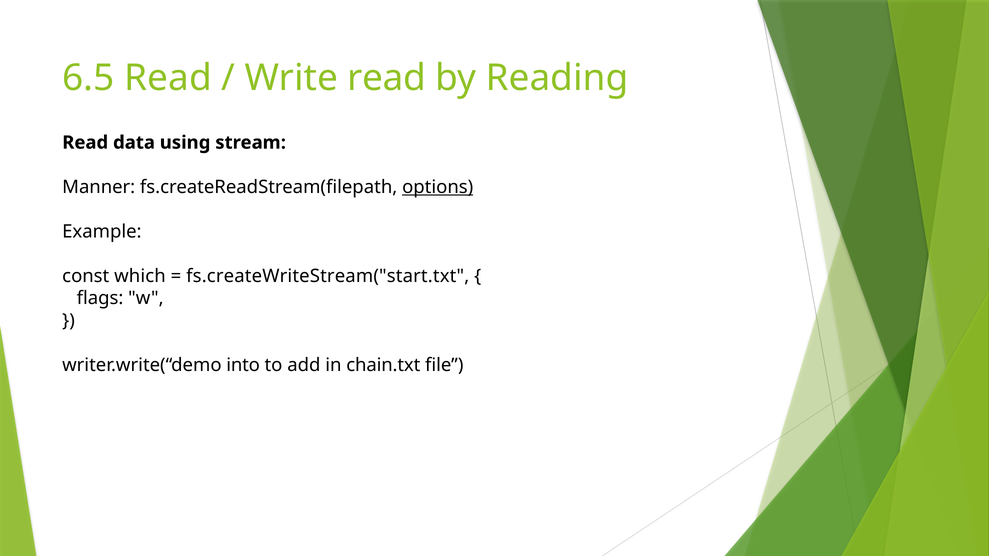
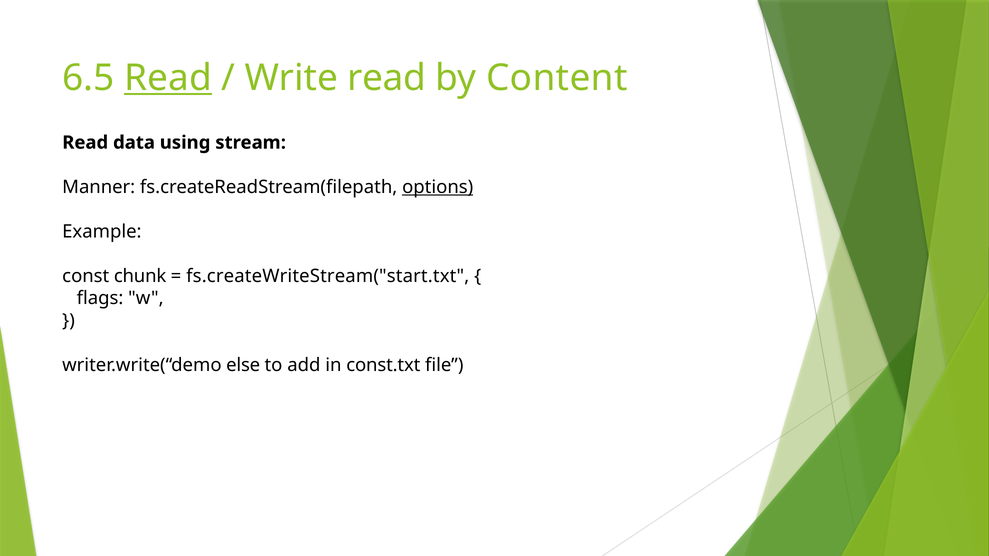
Read underline: none -> present (168, 78)
Reading: Reading -> Content (557, 78)
which: which -> chunk (140, 276)
into: into -> else (243, 365)
chain.txt: chain.txt -> const.txt (383, 365)
